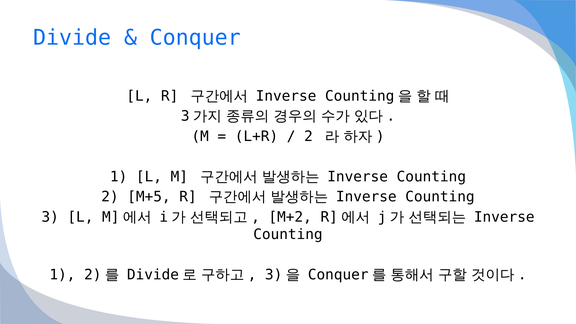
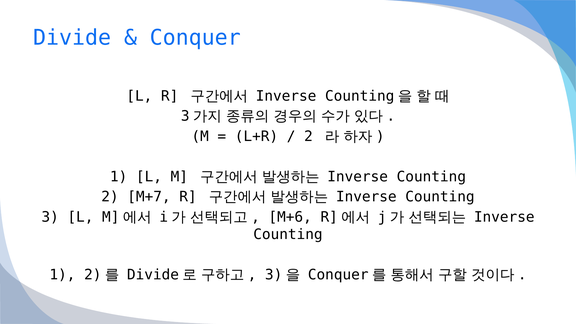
M+5: M+5 -> M+7 (149, 197)
M+2: M+2 -> M+6 (290, 217)
